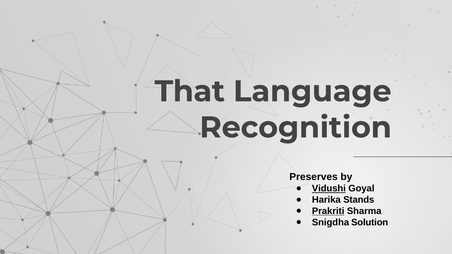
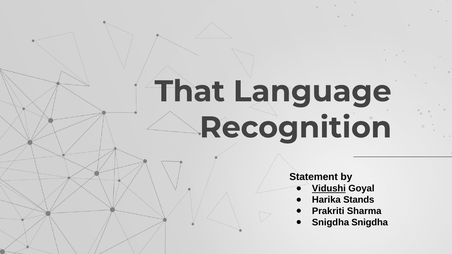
Preserves: Preserves -> Statement (314, 177)
Prakriti underline: present -> none (328, 211)
Snigdha Solution: Solution -> Snigdha (370, 223)
